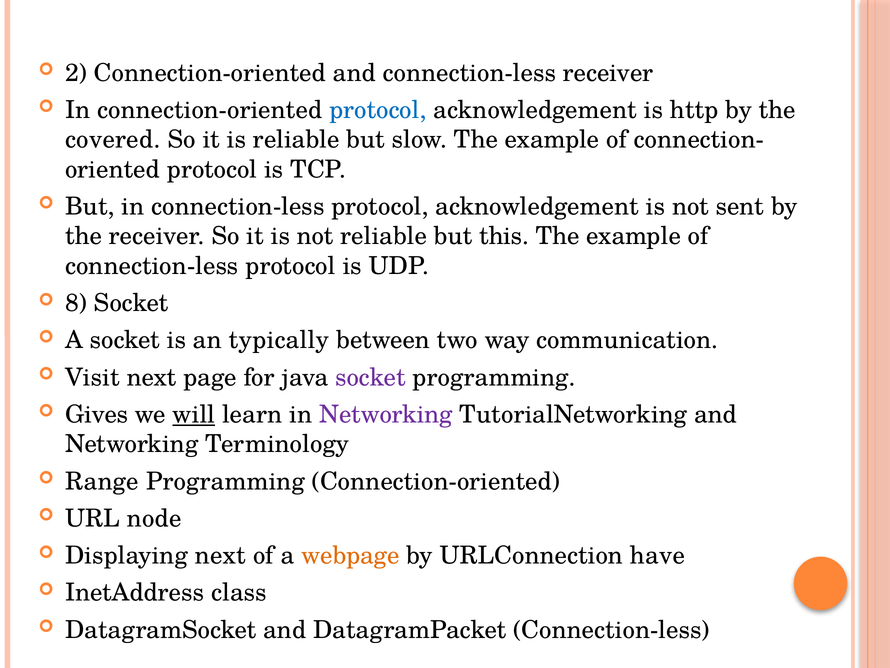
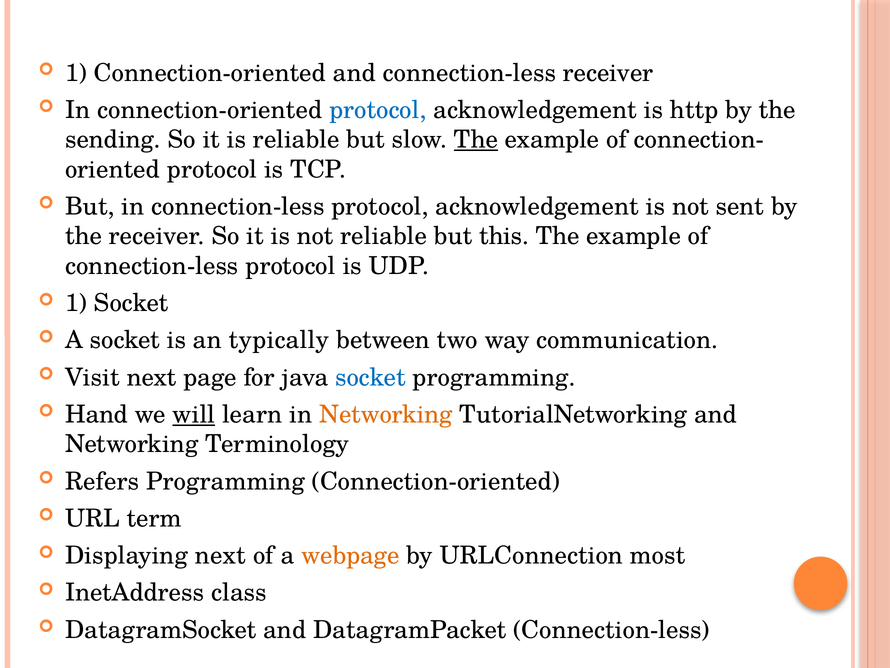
2: 2 -> 1 (76, 73)
covered: covered -> sending (113, 140)
The underline: none -> present (476, 140)
8: 8 -> 1 (76, 303)
socket colour: purple -> blue (371, 377)
Gives: Gives -> Hand (97, 414)
Networking colour: purple -> orange (386, 414)
Range: Range -> Refers (102, 481)
node: node -> term (154, 518)
have: have -> most (658, 555)
